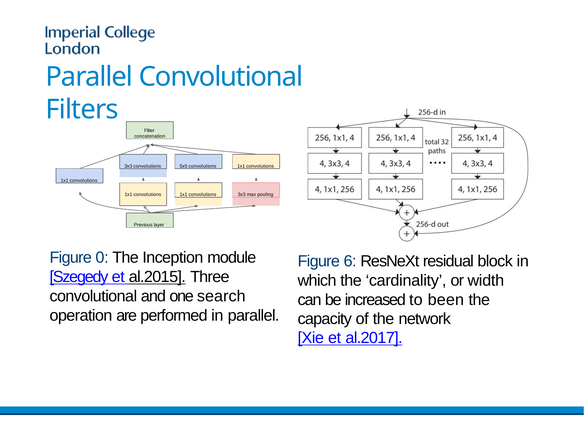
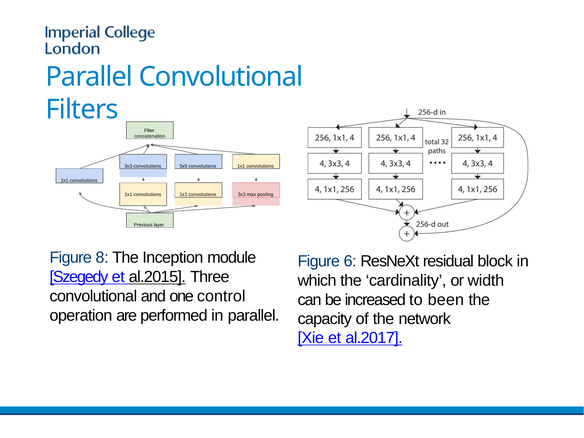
0: 0 -> 8 (102, 258)
search: search -> control (221, 296)
